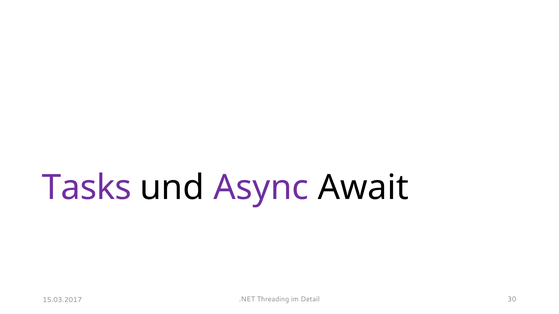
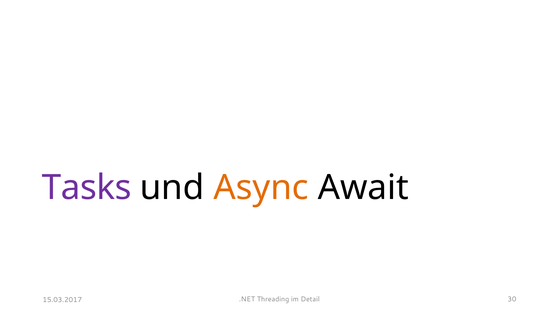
Async colour: purple -> orange (261, 188)
